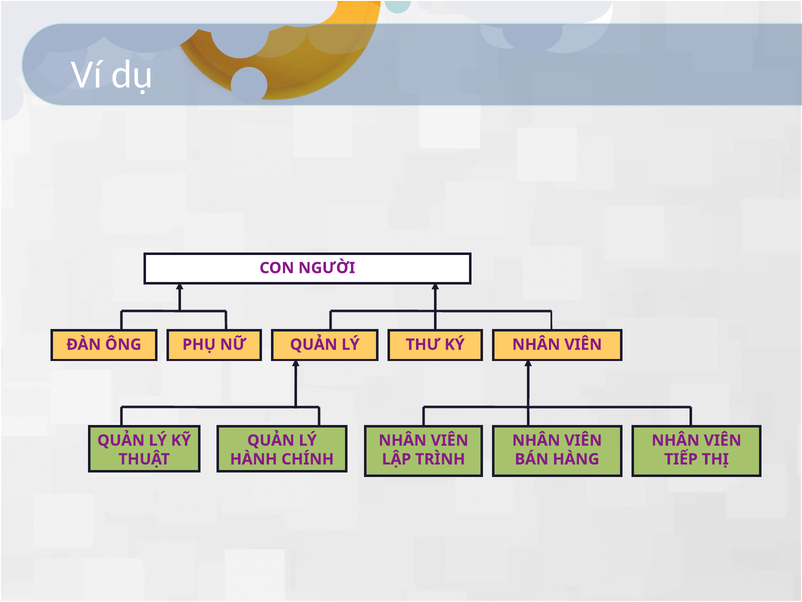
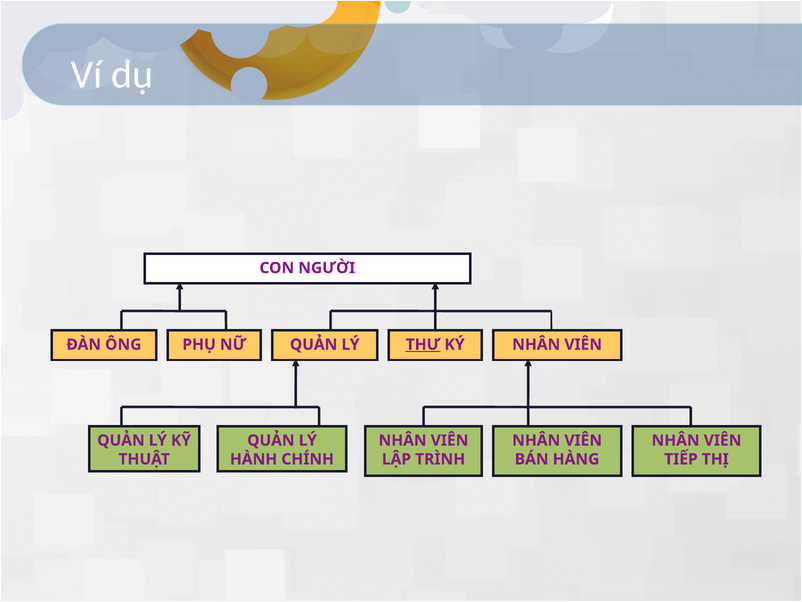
THƯ underline: none -> present (423, 344)
